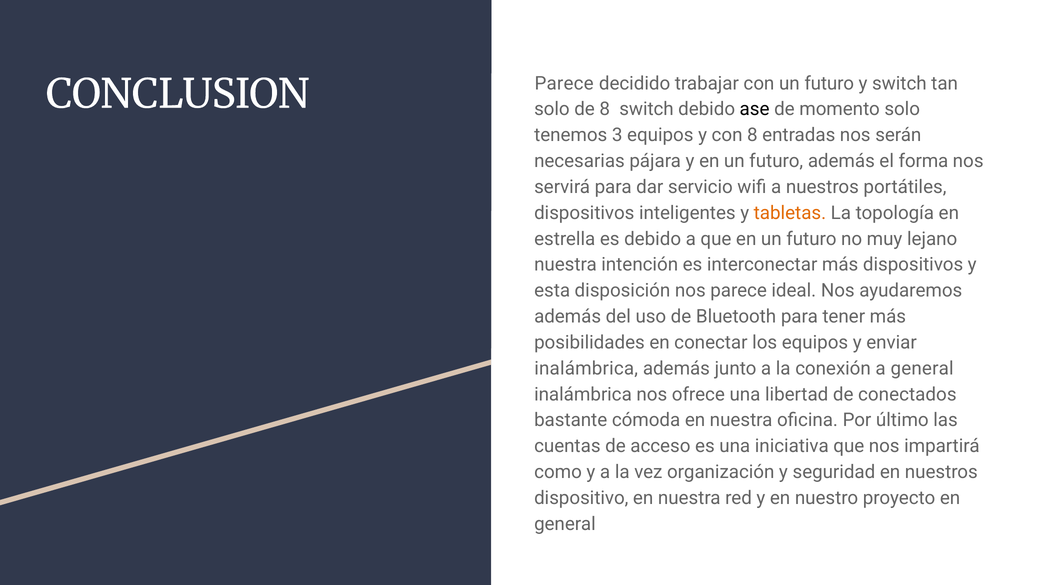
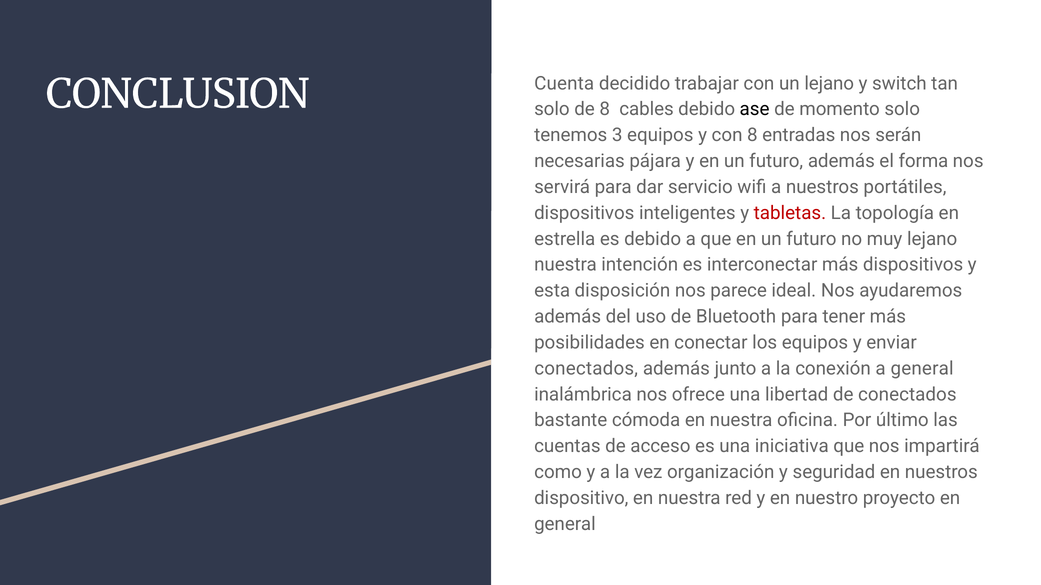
Parece: Parece -> Cuenta (564, 83)
con un futuro: futuro -> lejano (829, 83)
8 switch: switch -> cables (647, 109)
tabletas colour: orange -> red (790, 213)
inalámbrica: inalámbrica -> conectados (586, 369)
